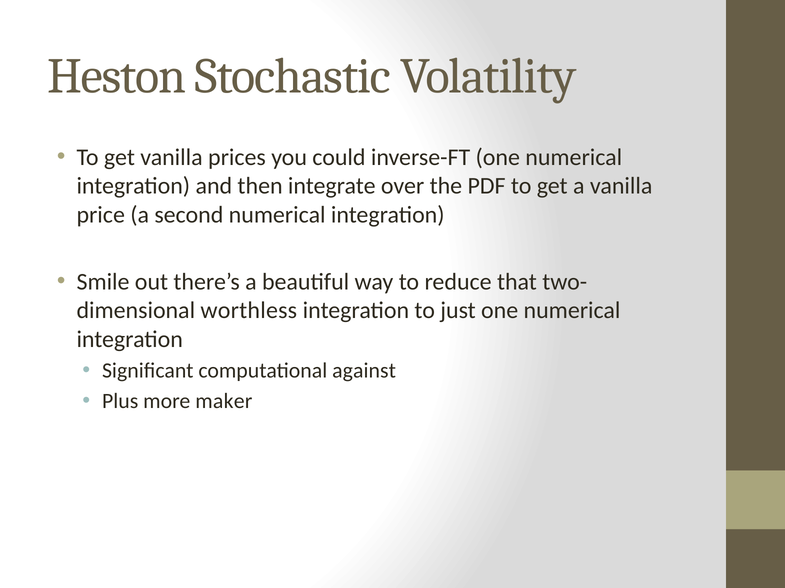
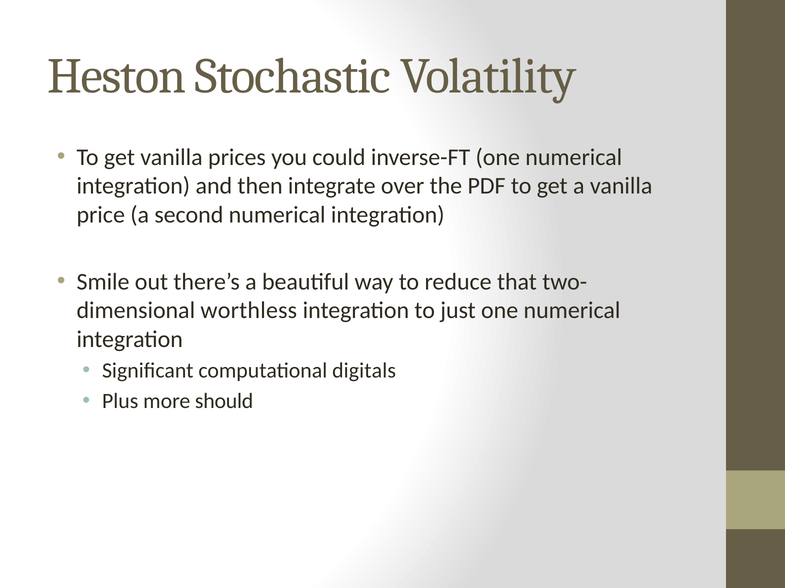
against: against -> digitals (364, 371)
maker: maker -> should (224, 402)
